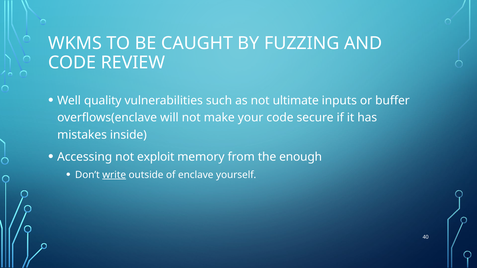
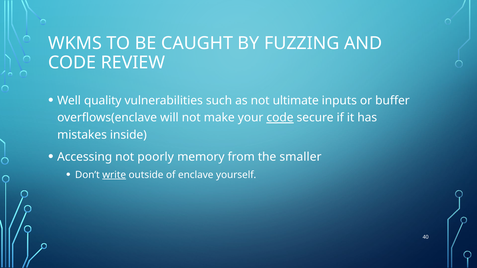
code underline: none -> present (280, 118)
exploit: exploit -> poorly (156, 157)
enough: enough -> smaller (300, 157)
